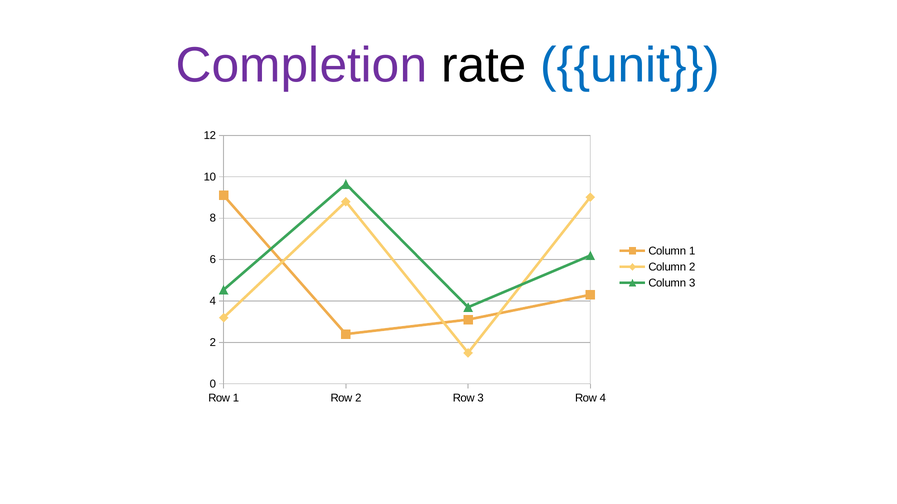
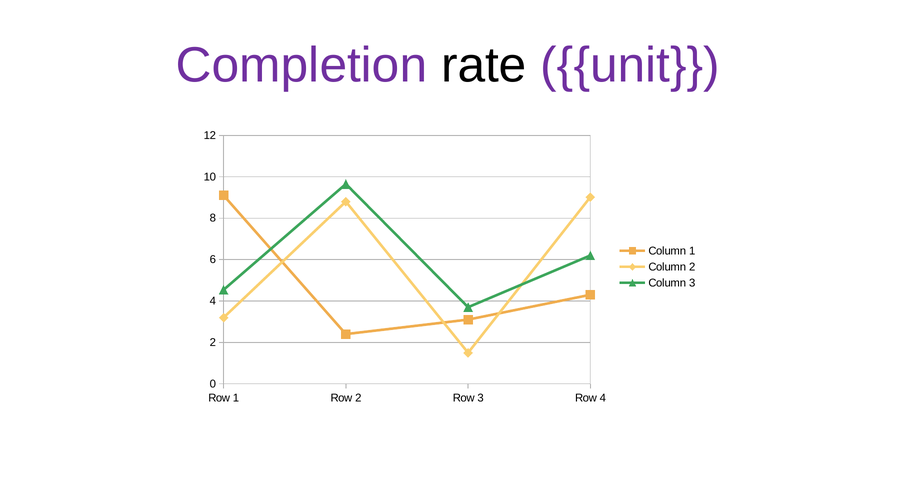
unit colour: blue -> purple (630, 66)
